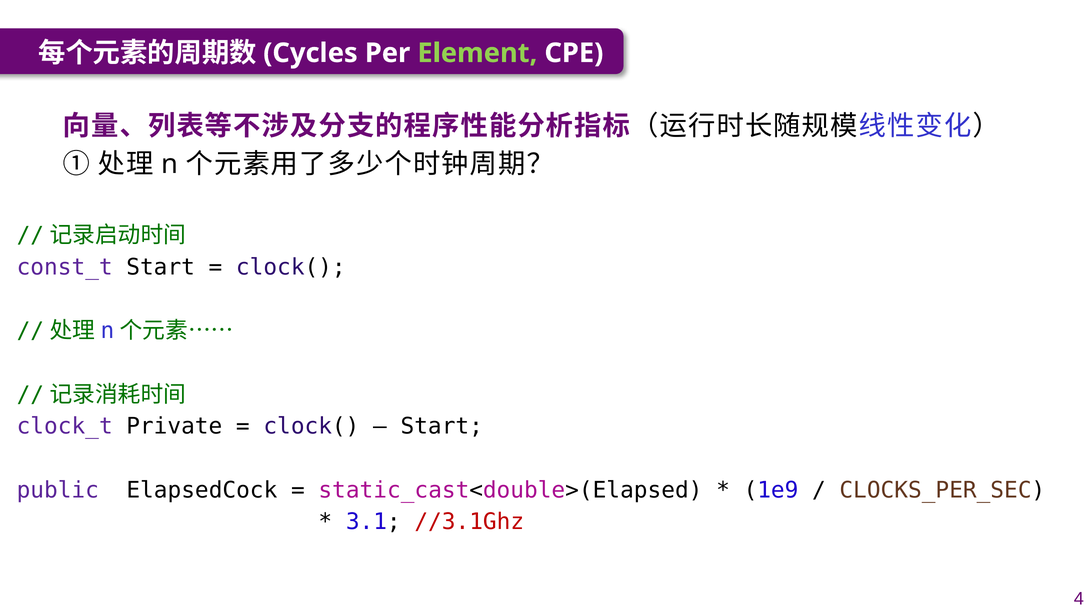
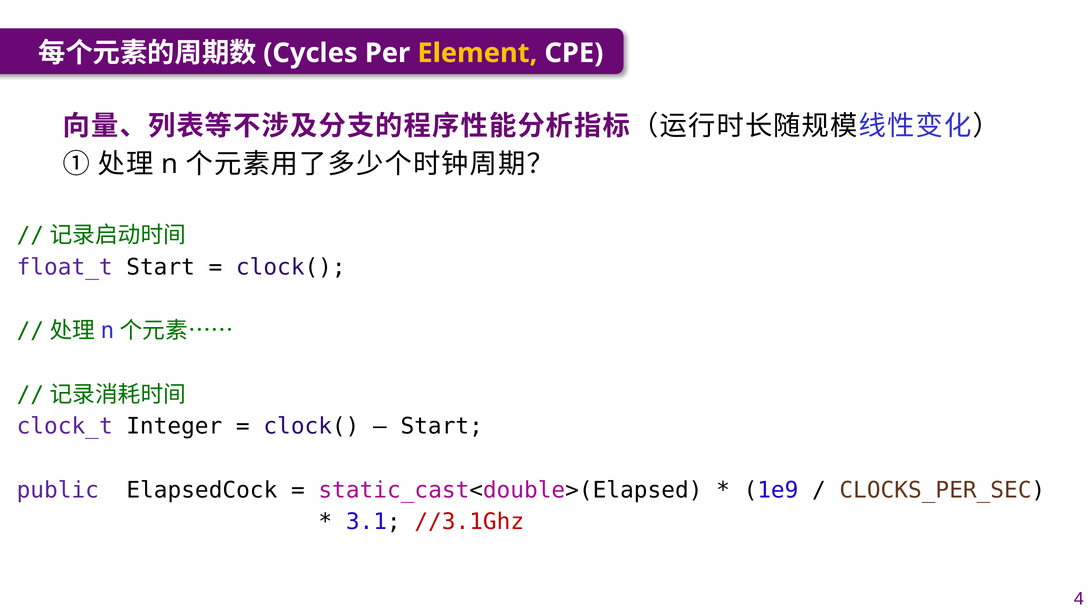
Element colour: light green -> yellow (477, 53)
const_t: const_t -> float_t (65, 267)
Private: Private -> Integer (174, 427)
